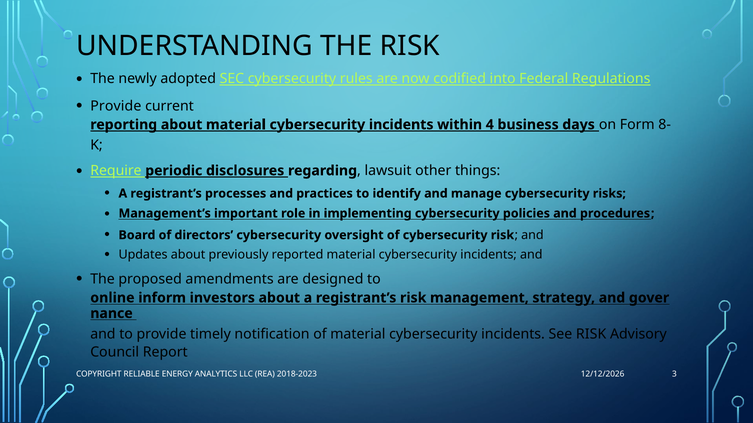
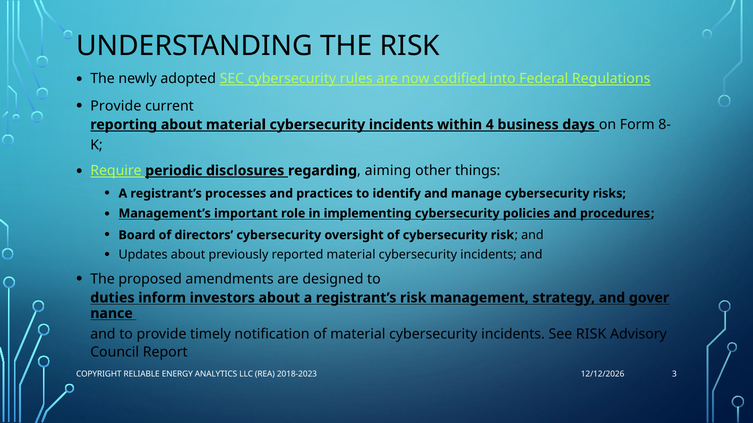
lawsuit: lawsuit -> aiming (388, 171)
online: online -> duties (112, 298)
